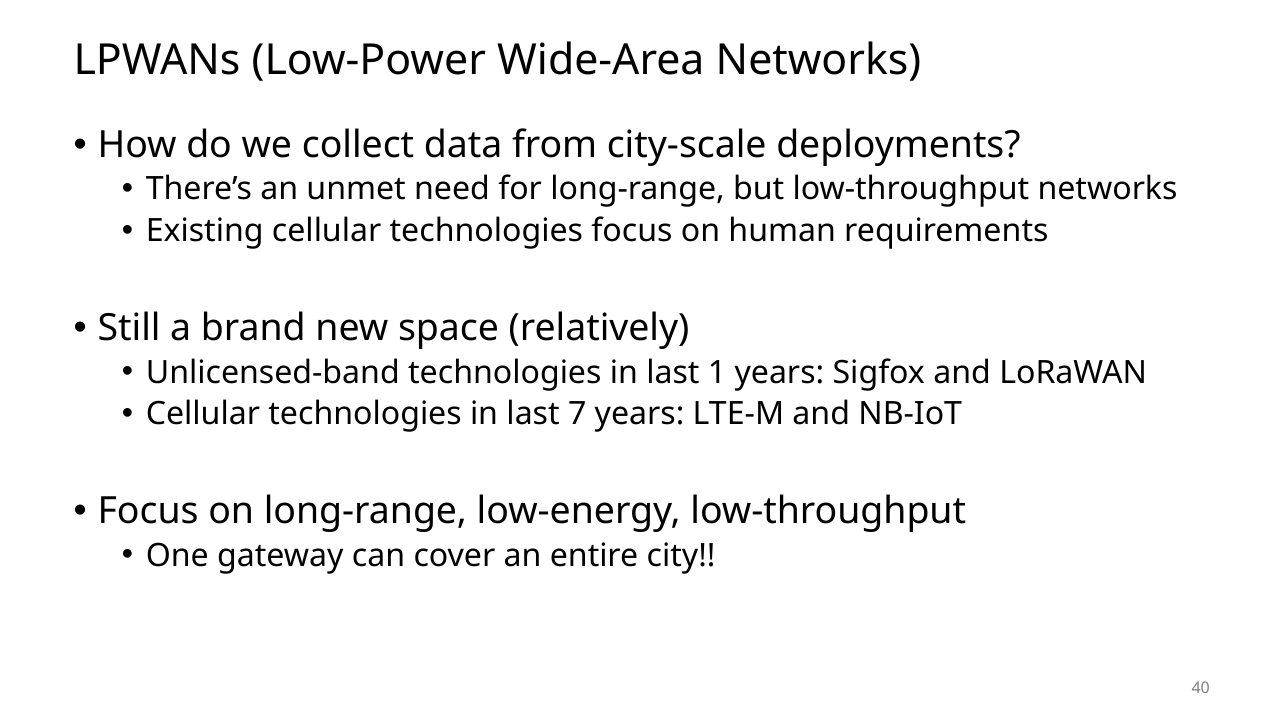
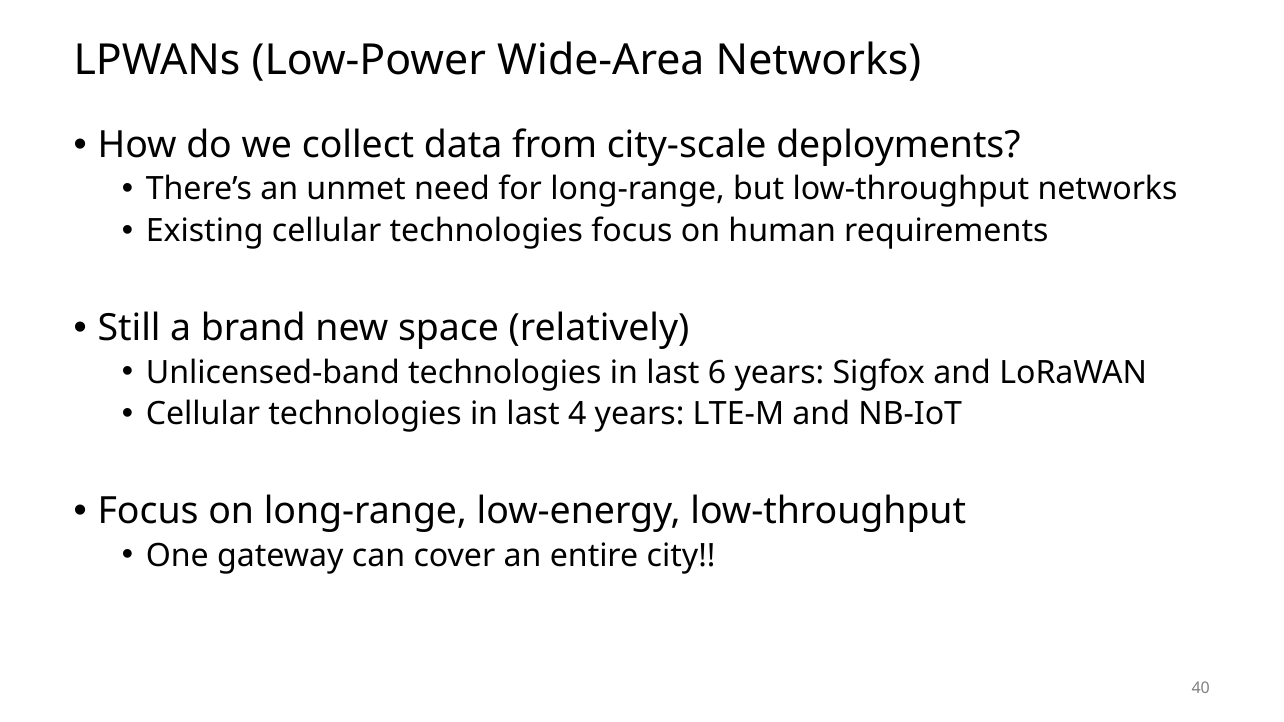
1: 1 -> 6 (717, 373)
7: 7 -> 4 (577, 414)
